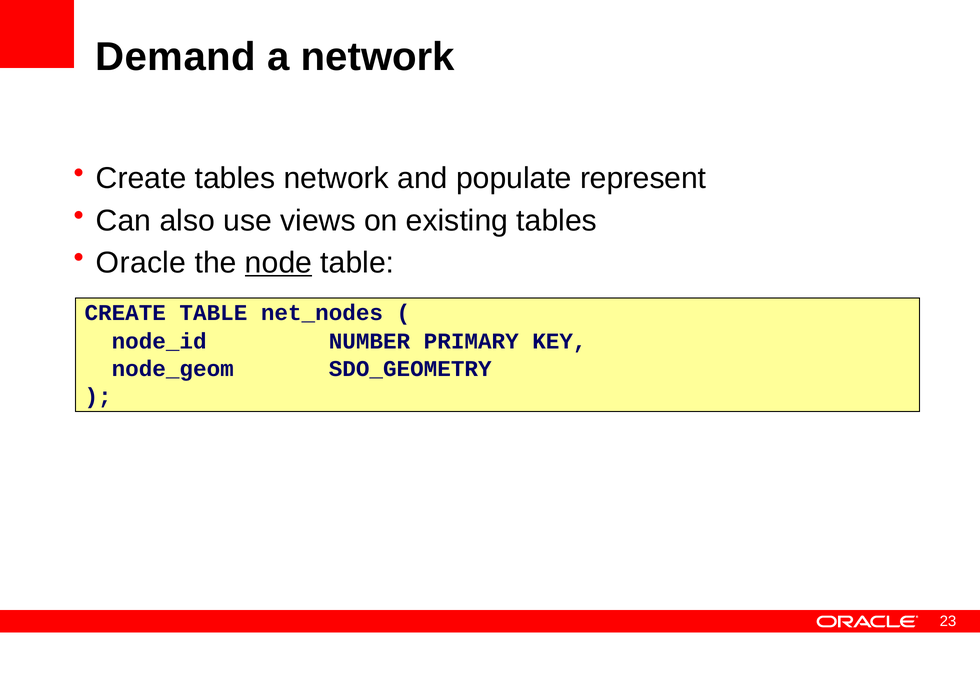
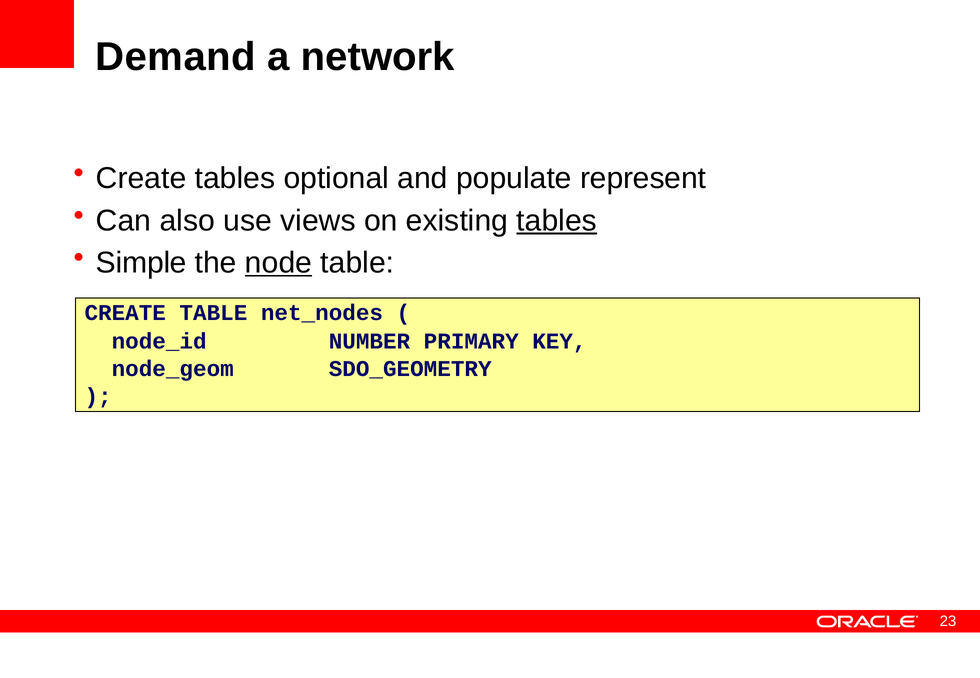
tables network: network -> optional (336, 179)
tables underline: none -> present (557, 221)
Oracle: Oracle -> Simple (141, 263)
